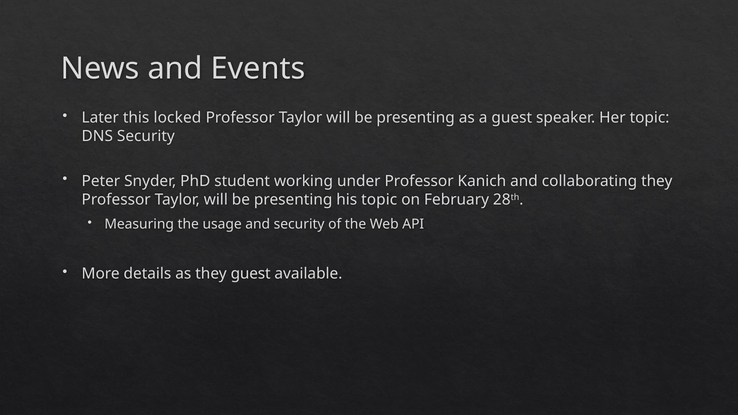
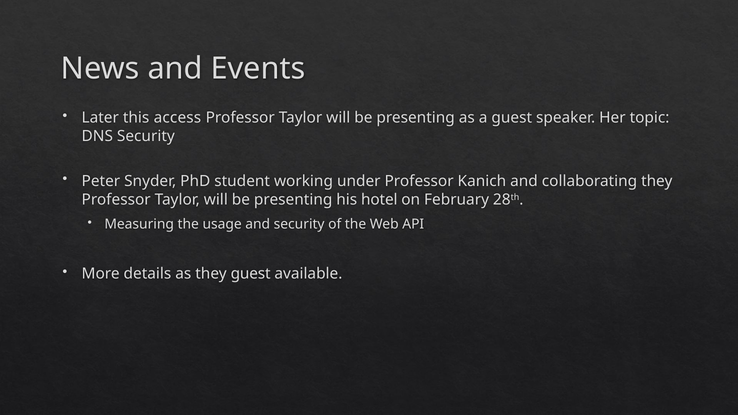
locked: locked -> access (177, 118)
his topic: topic -> hotel (379, 200)
